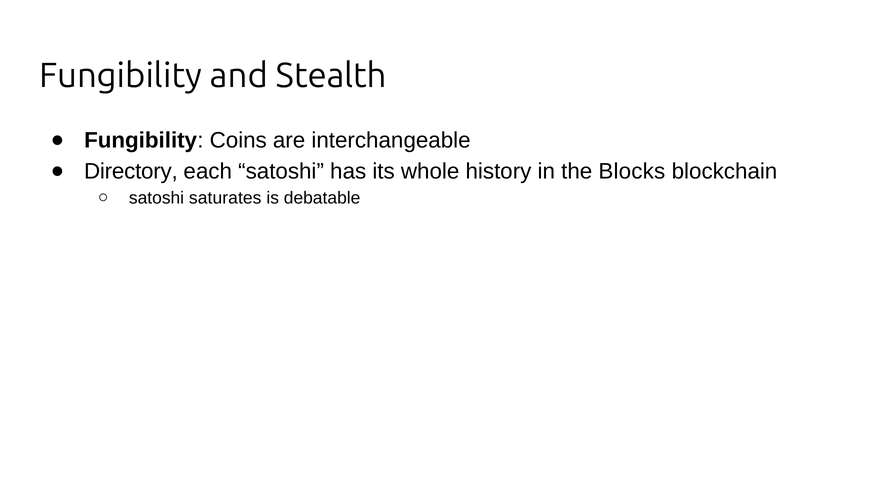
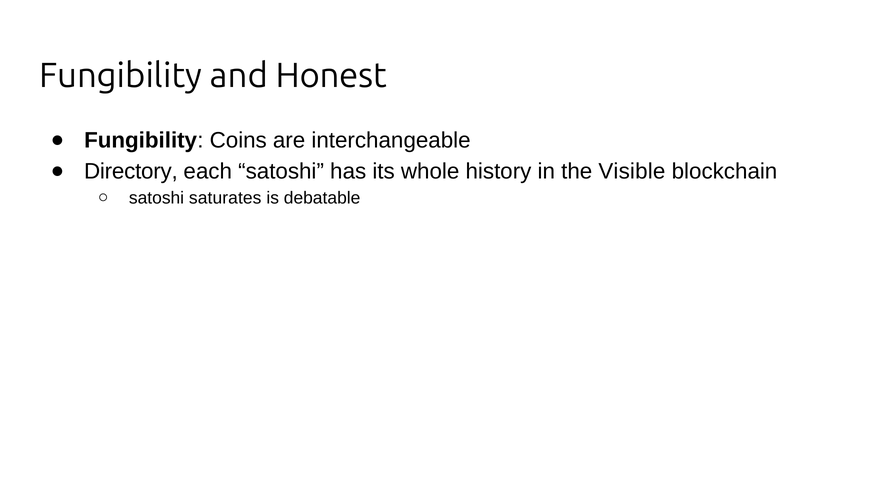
Stealth: Stealth -> Honest (331, 76)
Blocks: Blocks -> Visible (632, 172)
